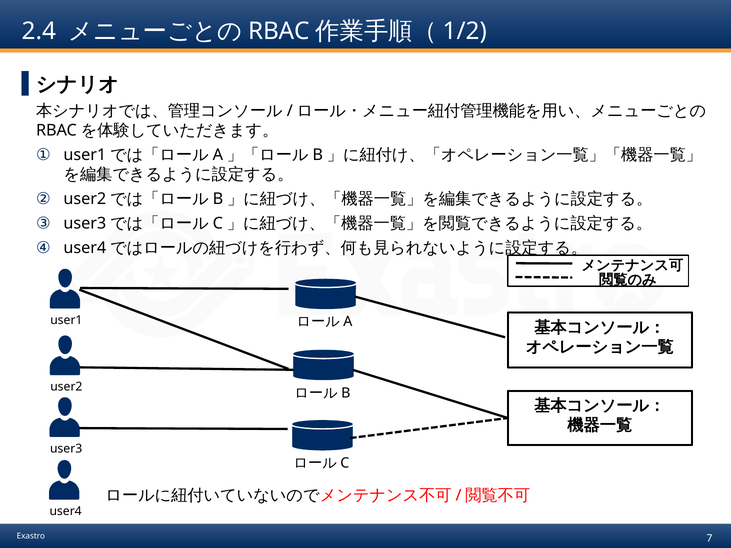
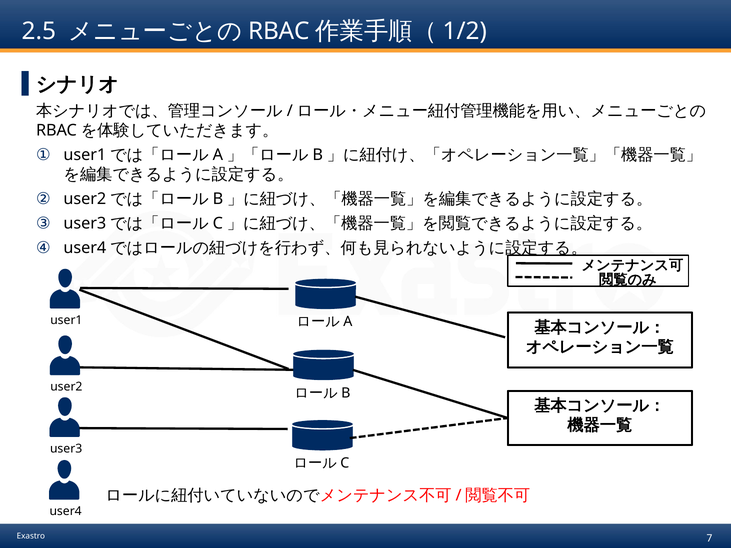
2.4: 2.4 -> 2.5 (39, 31)
